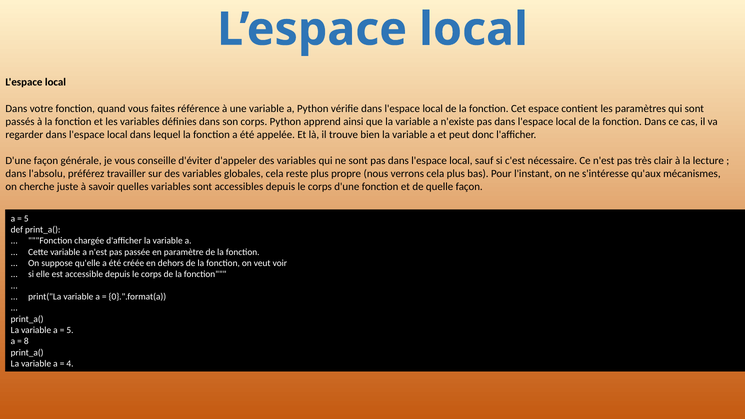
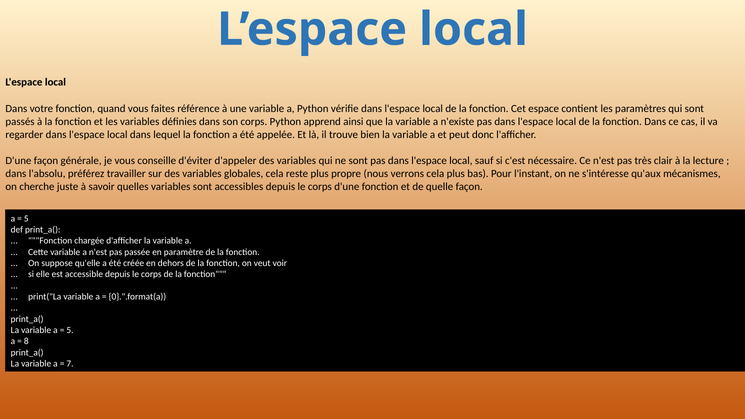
4: 4 -> 7 (70, 364)
